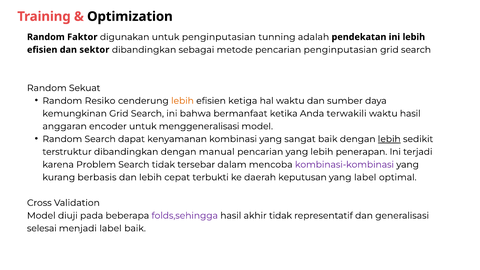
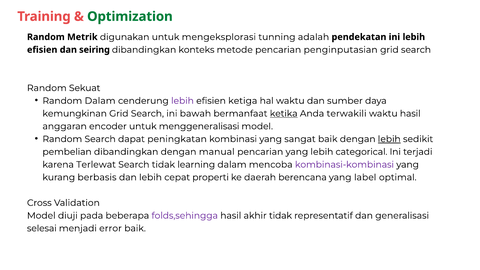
Optimization colour: black -> green (130, 16)
Faktor: Faktor -> Metrik (82, 37)
untuk penginputasian: penginputasian -> mengeksplorasi (219, 37)
sektor: sektor -> seiring (94, 50)
sebagai: sebagai -> konteks (196, 50)
Random Resiko: Resiko -> Dalam (100, 101)
lebih colour: orange -> purple (182, 101)
bahwa: bahwa -> bawah (195, 114)
ketika underline: none -> present (284, 114)
kenyamanan: kenyamanan -> peningkatan (177, 139)
terstruktur: terstruktur -> pembelian (67, 152)
penerapan: penerapan -> categorical (361, 152)
Problem: Problem -> Terlewat (96, 165)
tersebar: tersebar -> learning (196, 165)
terbukti: terbukti -> properti (211, 177)
keputusan: keputusan -> berencana (303, 177)
menjadi label: label -> error (111, 228)
